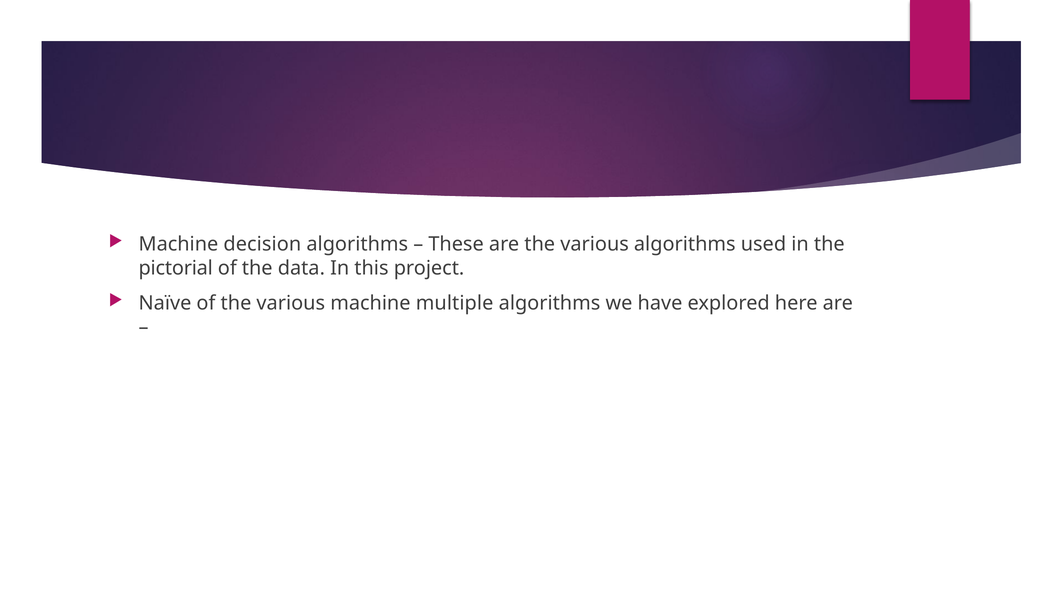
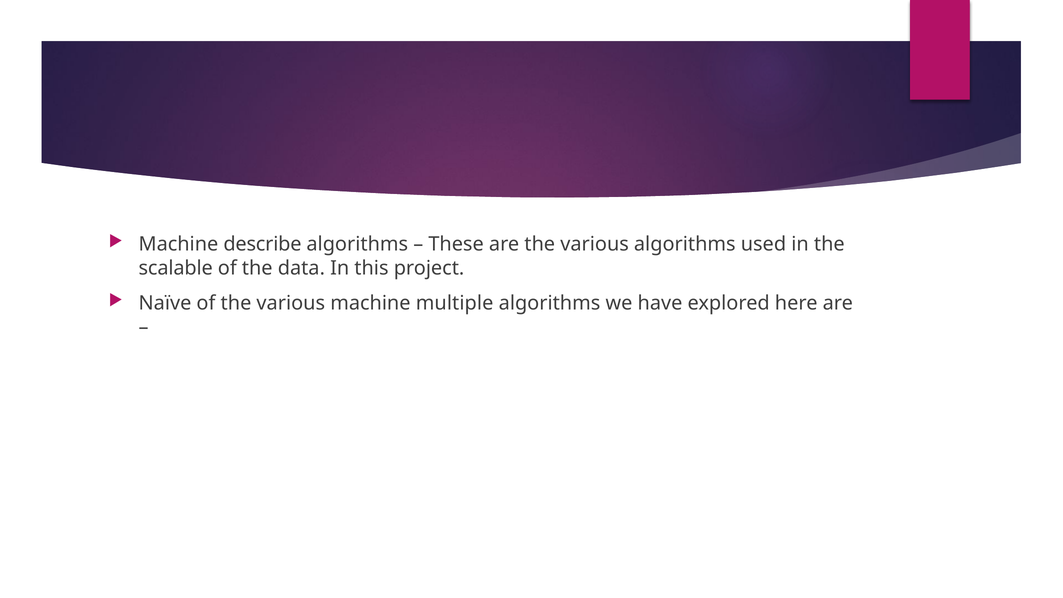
decision: decision -> describe (262, 244)
pictorial: pictorial -> scalable (176, 268)
